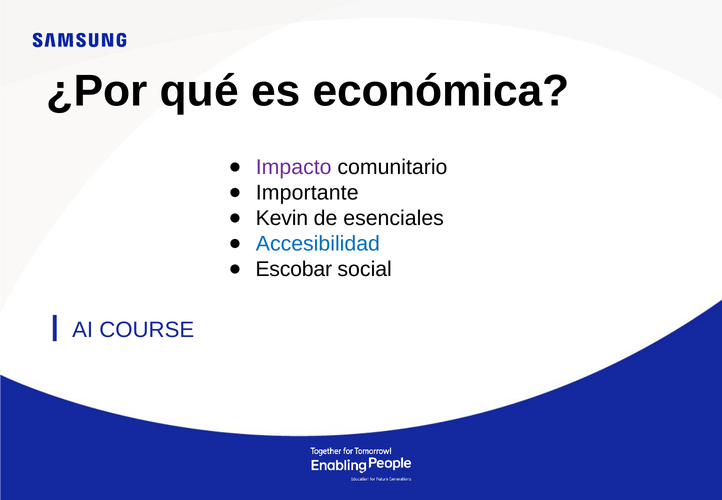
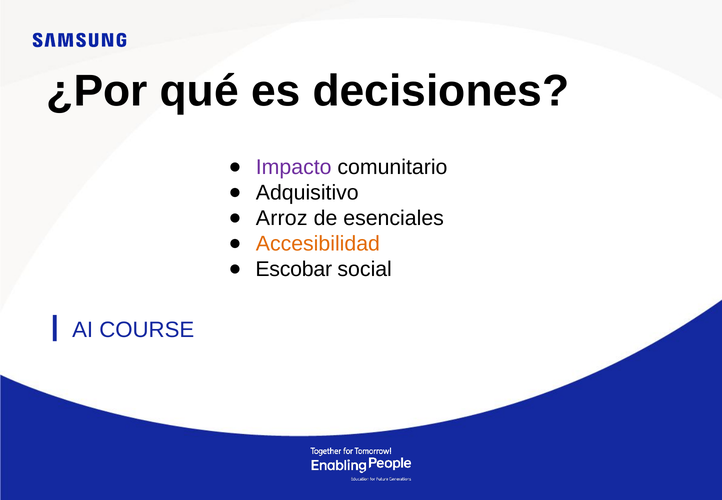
económica: económica -> decisiones (441, 91)
Importante: Importante -> Adquisitivo (307, 193)
Kevin: Kevin -> Arroz (282, 218)
Accesibilidad colour: blue -> orange (318, 244)
